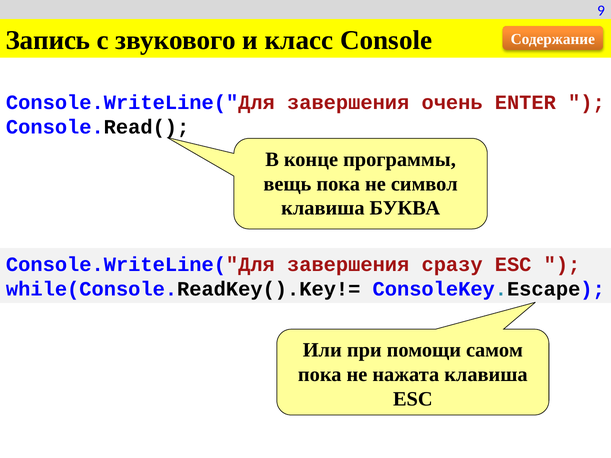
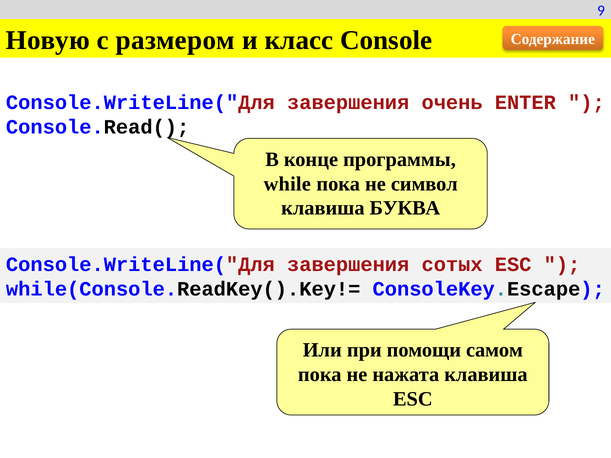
Запись: Запись -> Новую (48, 40)
звукового: звукового -> размером (175, 40)
вещь: вещь -> while (287, 184)
сразу: сразу -> сотых (452, 265)
